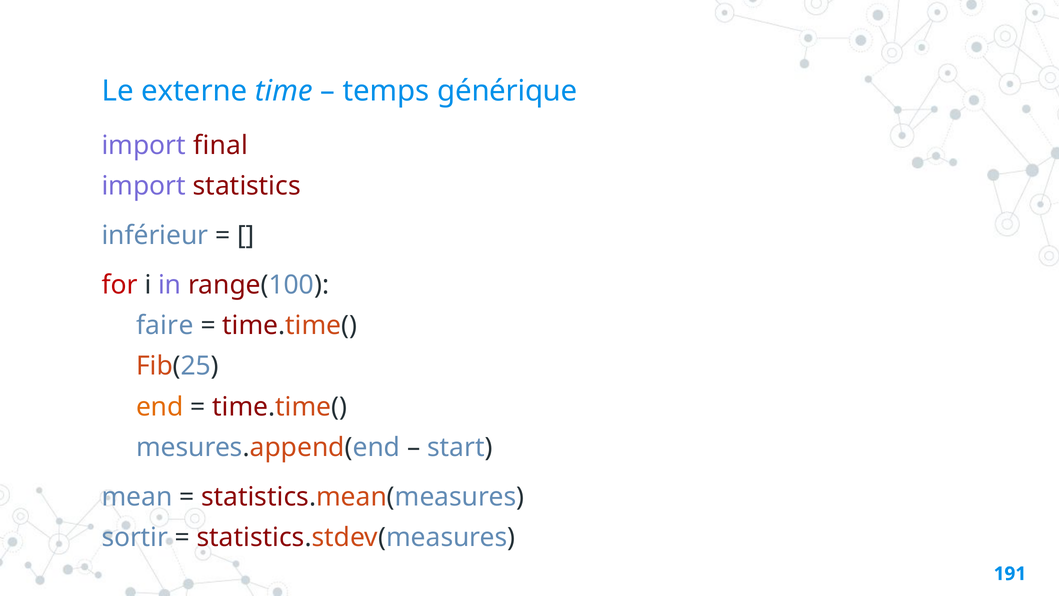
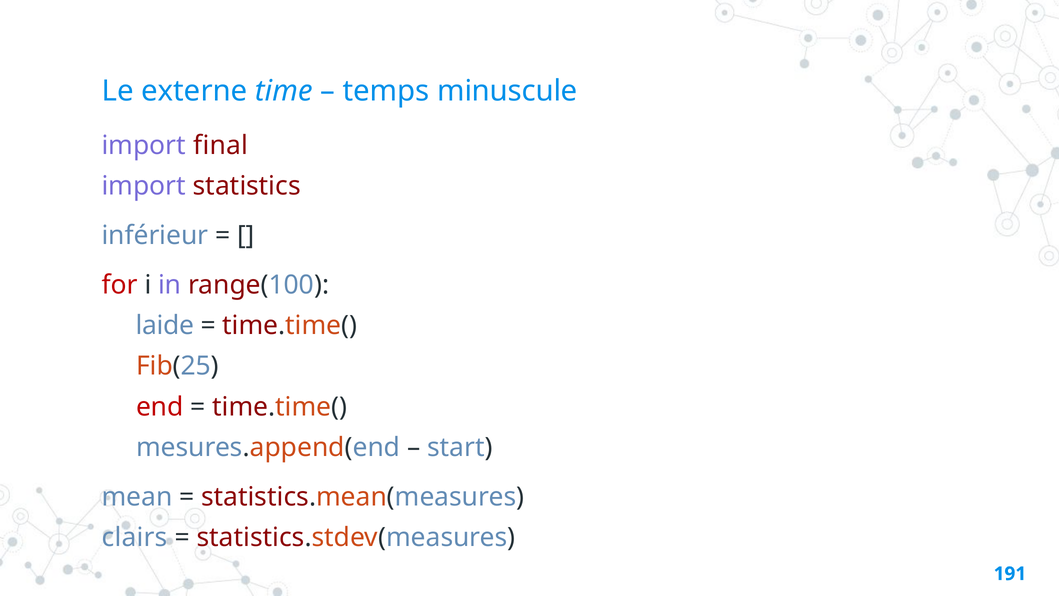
générique: générique -> minuscule (507, 91)
faire: faire -> laide (165, 325)
end colour: orange -> red (160, 407)
sortir: sortir -> clairs (135, 537)
